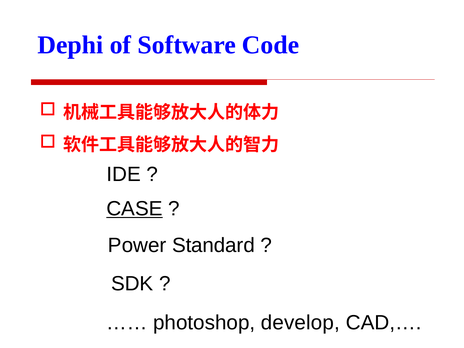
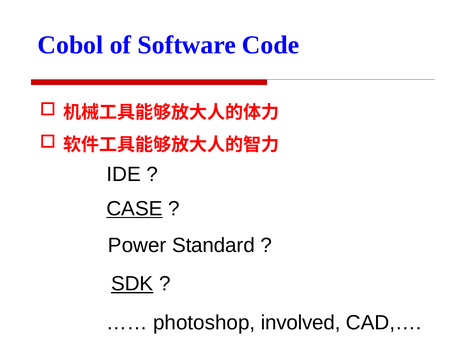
Dephi: Dephi -> Cobol (70, 45)
SDK underline: none -> present (132, 284)
develop: develop -> involved (301, 323)
